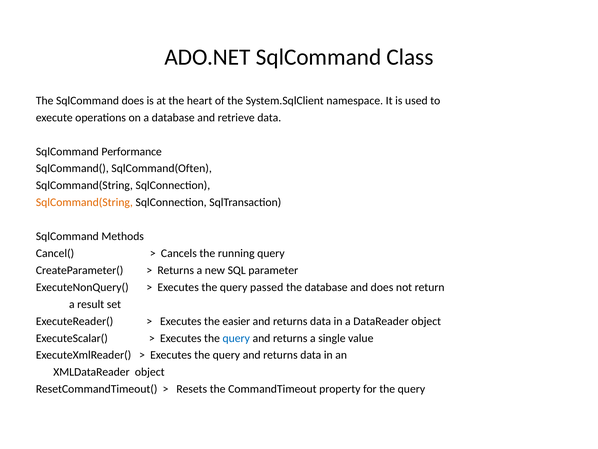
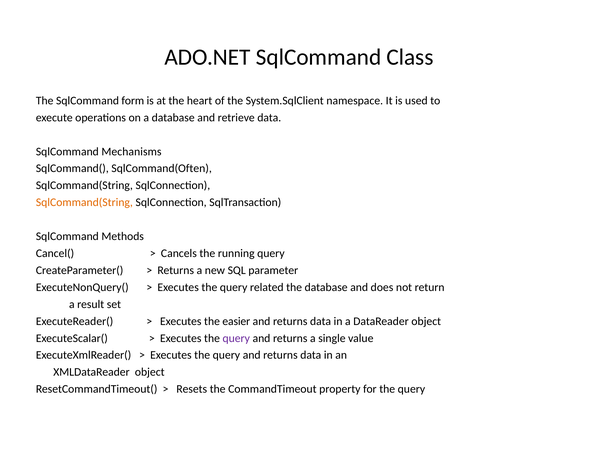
SqlCommand does: does -> form (133, 100)
Performance: Performance -> Mechanisms (131, 151)
passed: passed -> related (267, 287)
query colour: blue -> purple (236, 338)
